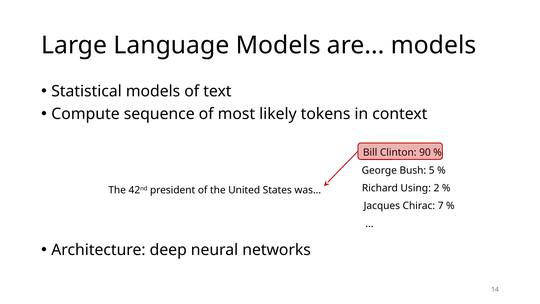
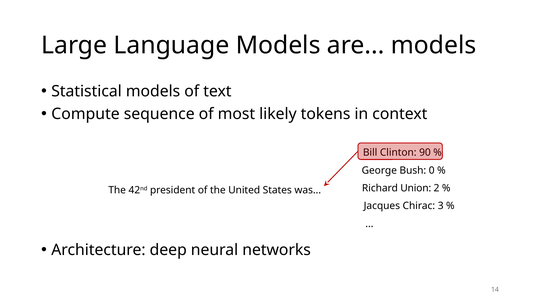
5: 5 -> 0 (432, 170)
Using: Using -> Union (416, 188)
7: 7 -> 3 (441, 206)
